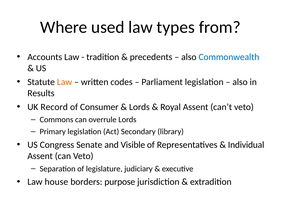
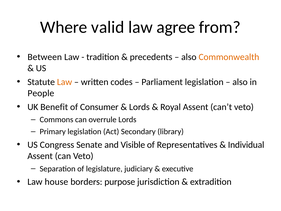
used: used -> valid (108, 27)
types: types -> agree (176, 27)
Accounts: Accounts -> Between (45, 57)
Commonwealth colour: blue -> orange (229, 57)
Results: Results -> People (41, 93)
Record: Record -> Benefit (54, 107)
